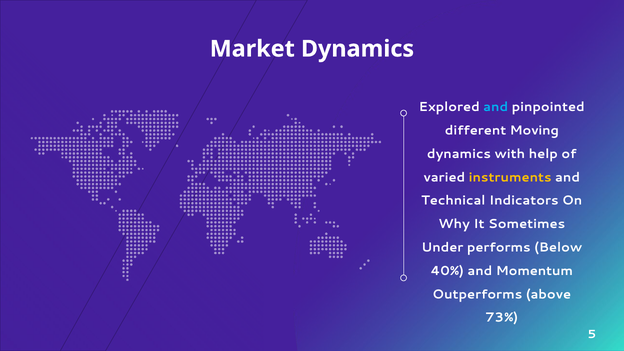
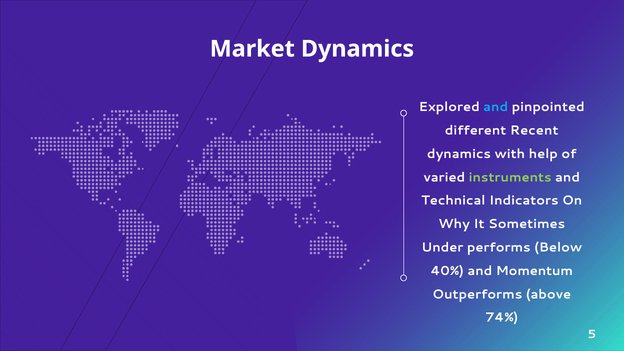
Moving: Moving -> Recent (534, 130)
instruments colour: yellow -> light green (510, 177)
73%: 73% -> 74% (502, 318)
